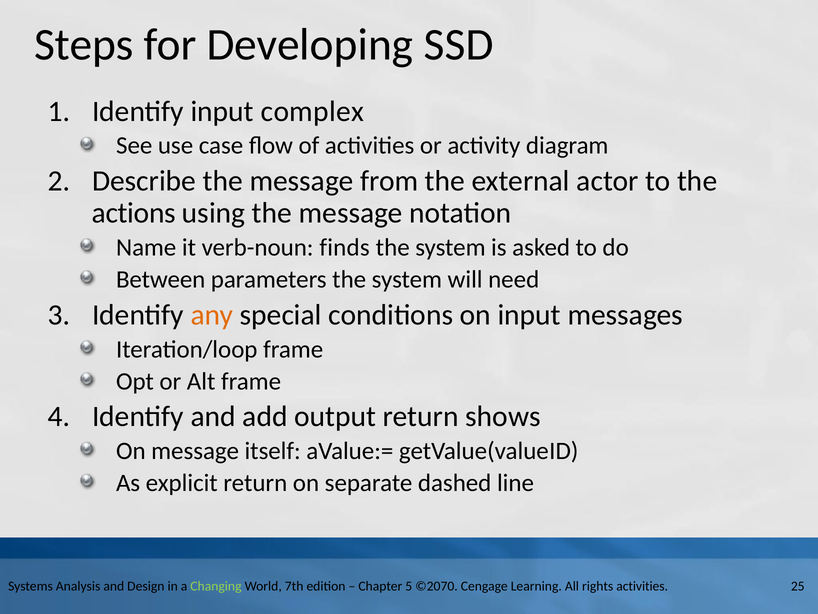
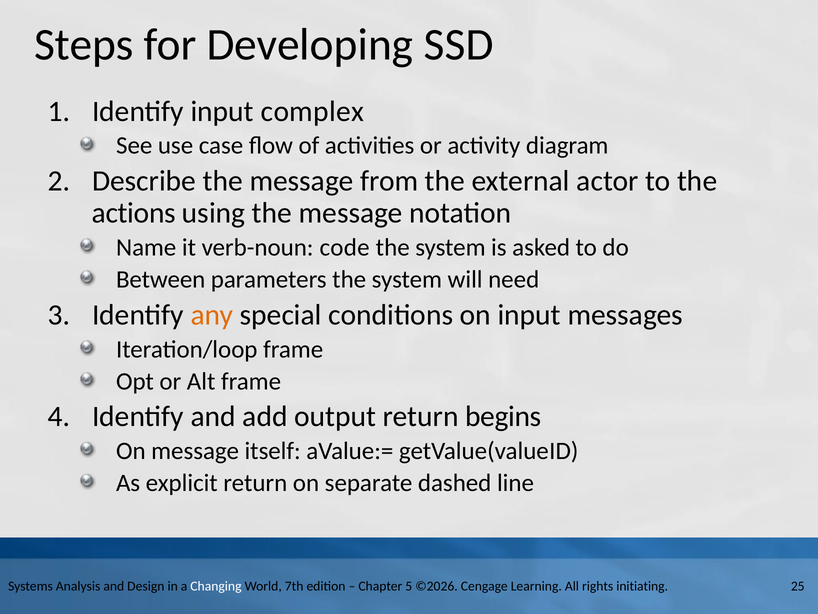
finds: finds -> code (345, 247)
shows: shows -> begins (503, 416)
Changing colour: light green -> white (216, 586)
©2070: ©2070 -> ©2026 (437, 586)
rights activities: activities -> initiating (642, 586)
